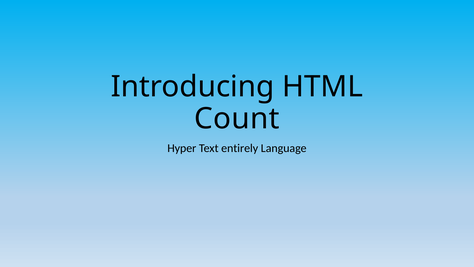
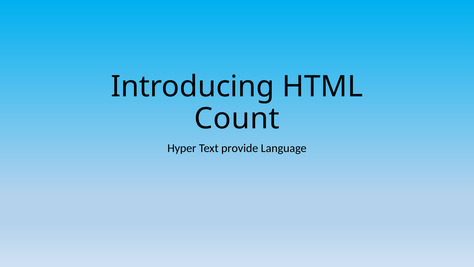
entirely: entirely -> provide (240, 148)
